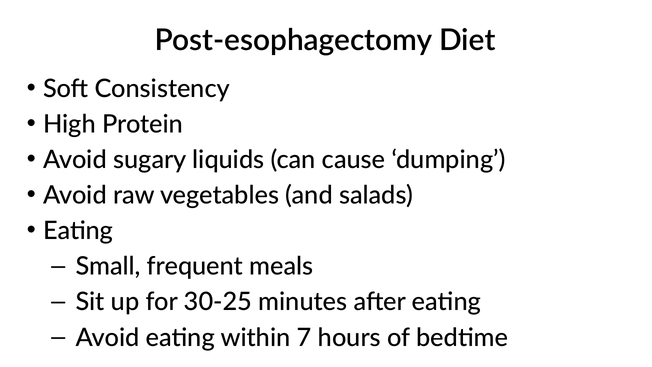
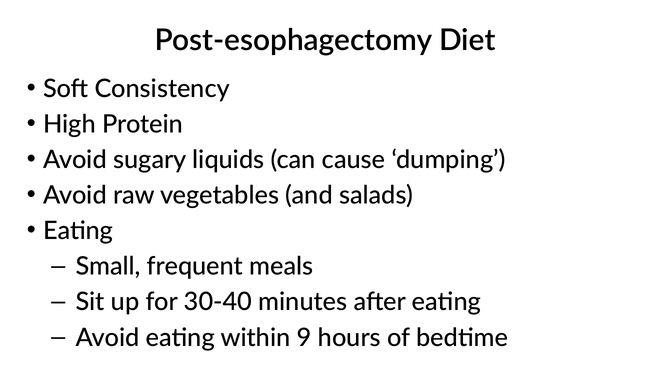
30-25: 30-25 -> 30-40 (218, 302)
7: 7 -> 9 (304, 337)
